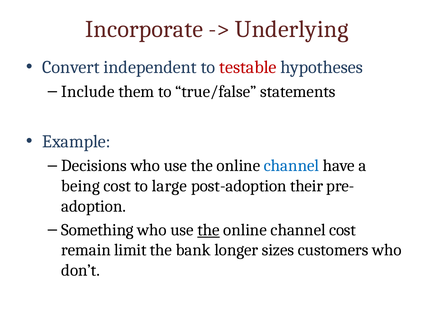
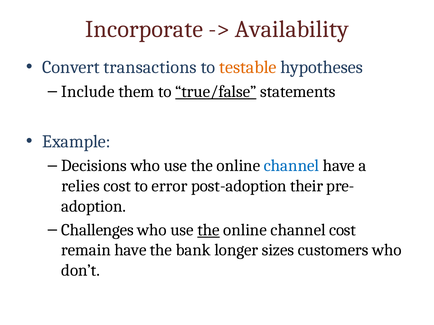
Underlying: Underlying -> Availability (292, 29)
independent: independent -> transactions (150, 67)
testable colour: red -> orange (248, 67)
true/false underline: none -> present (216, 92)
being: being -> relies (81, 186)
large: large -> error (170, 186)
Something: Something -> Challenges (98, 230)
remain limit: limit -> have (130, 250)
